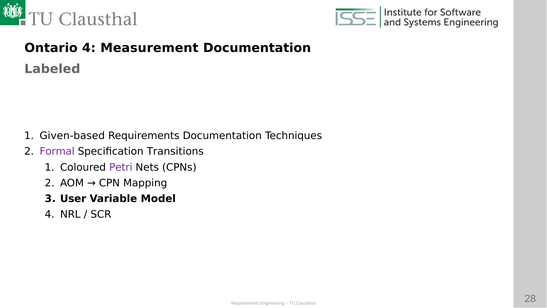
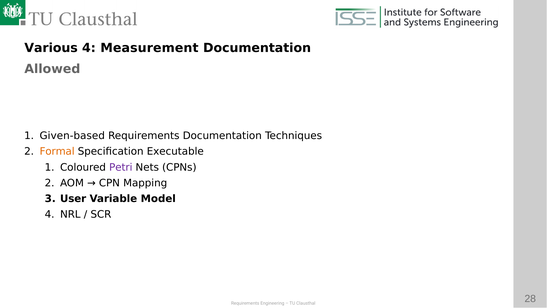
Ontario: Ontario -> Various (51, 48)
Labeled: Labeled -> Allowed (52, 69)
Formal colour: purple -> orange (57, 151)
Transitions: Transitions -> Executable (175, 151)
